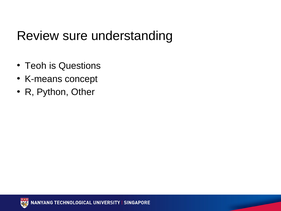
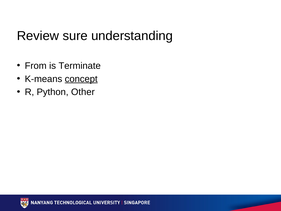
Teoh: Teoh -> From (36, 66)
Questions: Questions -> Terminate (80, 66)
concept underline: none -> present (81, 79)
